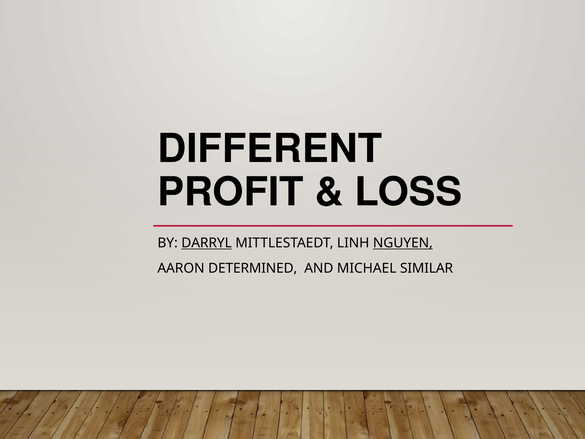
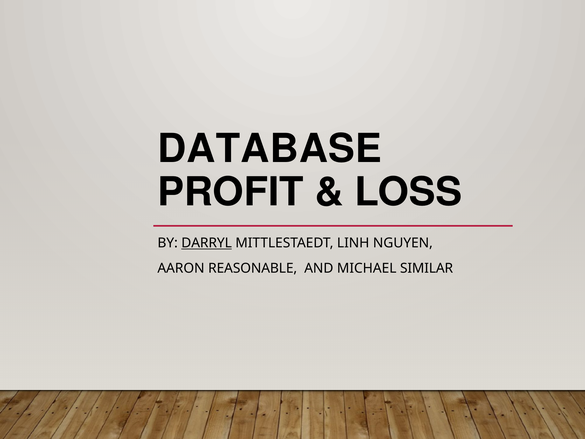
DIFFERENT: DIFFERENT -> DATABASE (270, 149)
NGUYEN underline: present -> none (403, 243)
DETERMINED: DETERMINED -> REASONABLE (253, 268)
